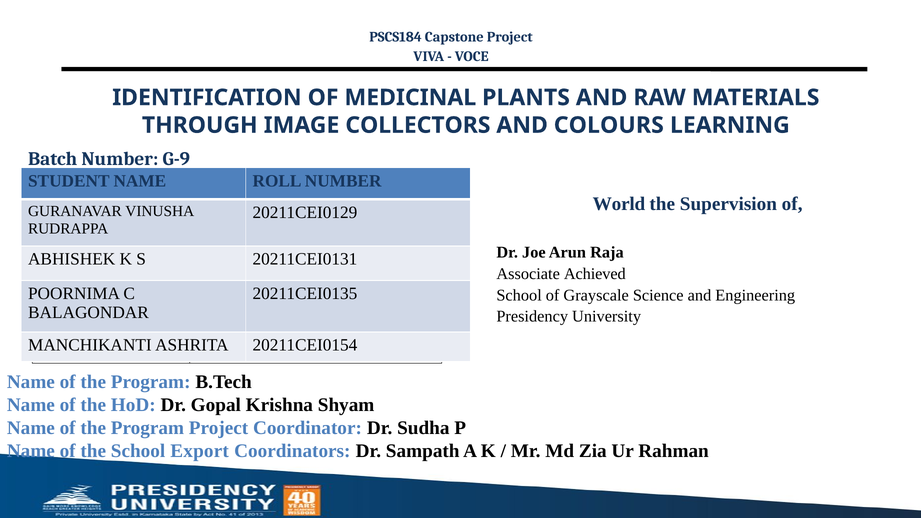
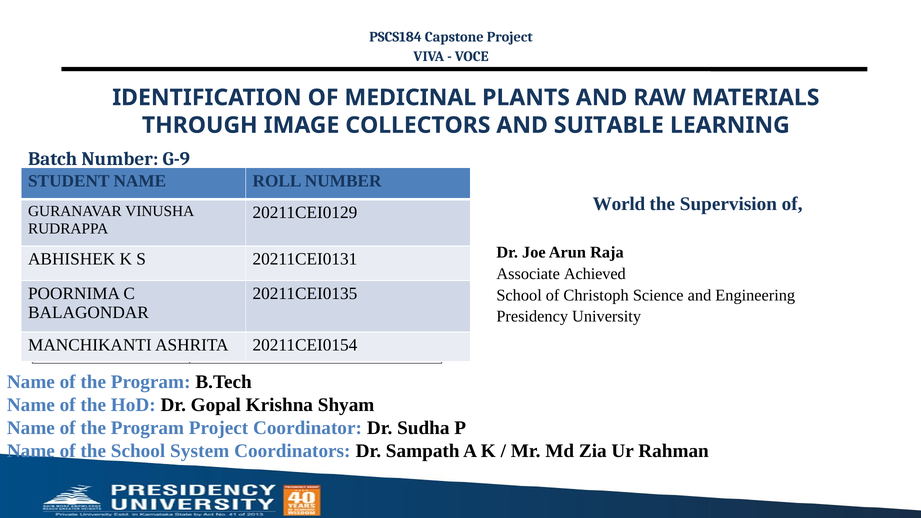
COLOURS: COLOURS -> SUITABLE (609, 125)
Grayscale: Grayscale -> Christoph (596, 295)
Export: Export -> System (200, 451)
